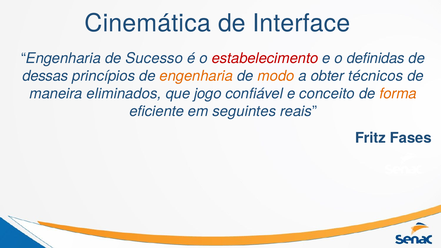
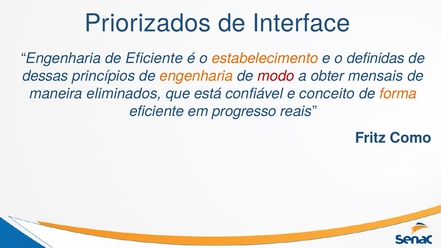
Cinemática: Cinemática -> Priorizados (148, 23)
de Sucesso: Sucesso -> Eficiente (154, 58)
estabelecimento colour: red -> orange (265, 58)
modo colour: orange -> red (276, 76)
técnicos: técnicos -> mensais (376, 76)
jogo: jogo -> está (208, 94)
seguintes: seguintes -> progresso (244, 111)
Fases: Fases -> Como (411, 138)
